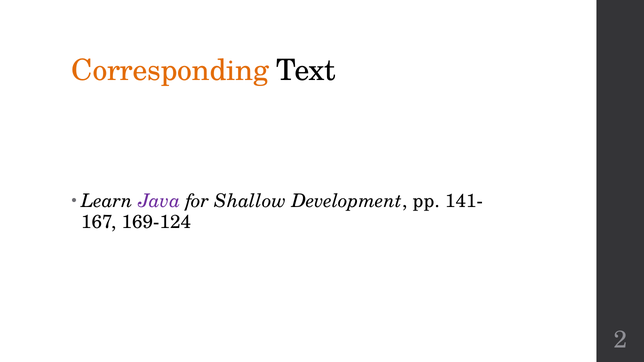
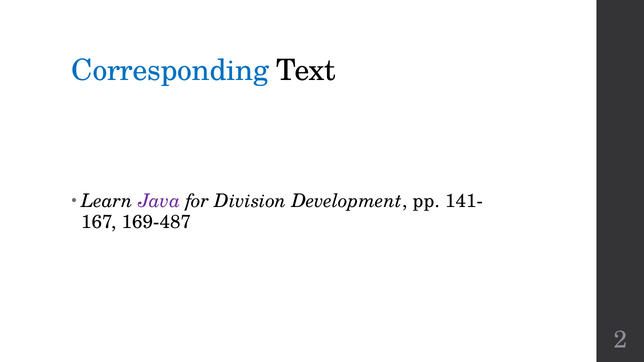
Corresponding colour: orange -> blue (170, 71)
Shallow: Shallow -> Division (250, 201)
169-124: 169-124 -> 169-487 (156, 222)
